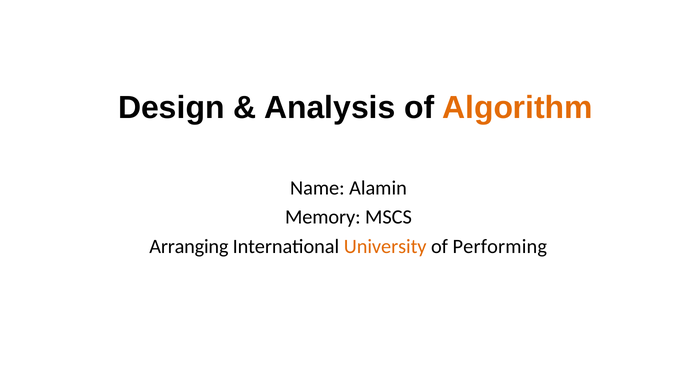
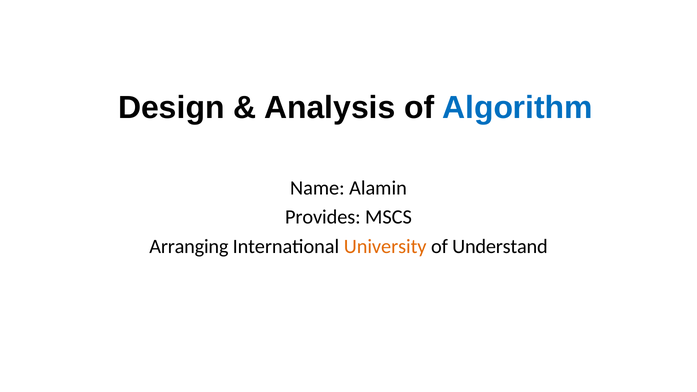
Algorithm colour: orange -> blue (517, 108)
Memory: Memory -> Provides (323, 217)
Performing: Performing -> Understand (500, 247)
